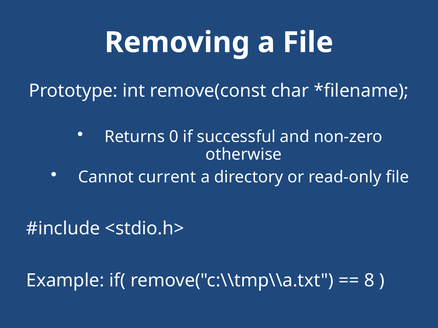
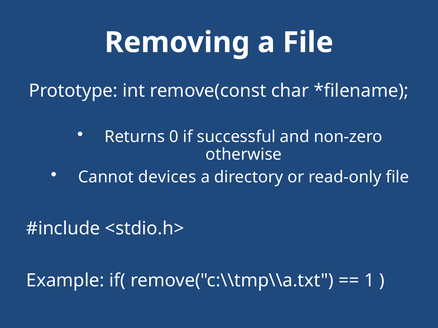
current: current -> devices (167, 177)
8: 8 -> 1 (369, 281)
